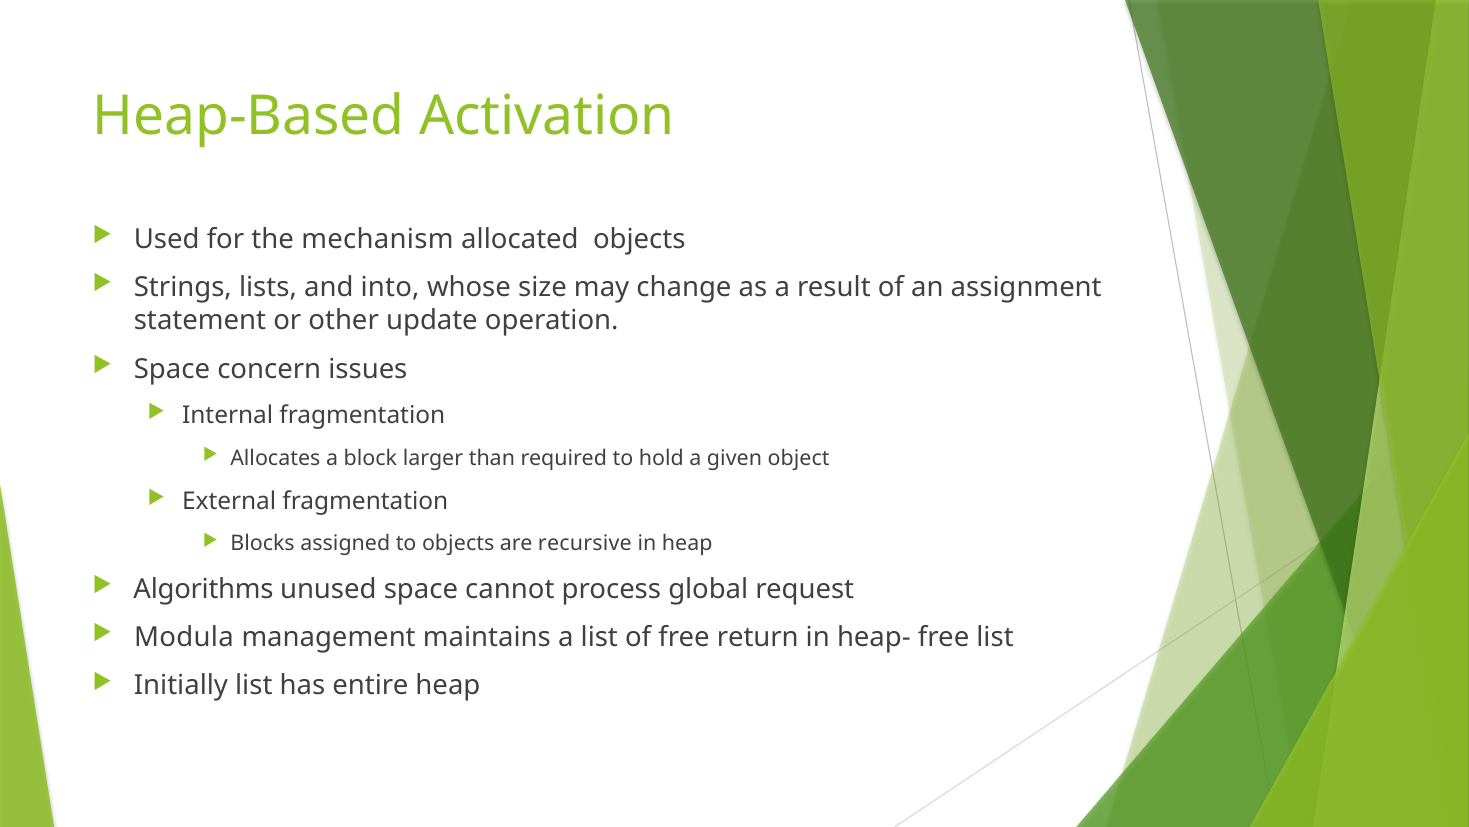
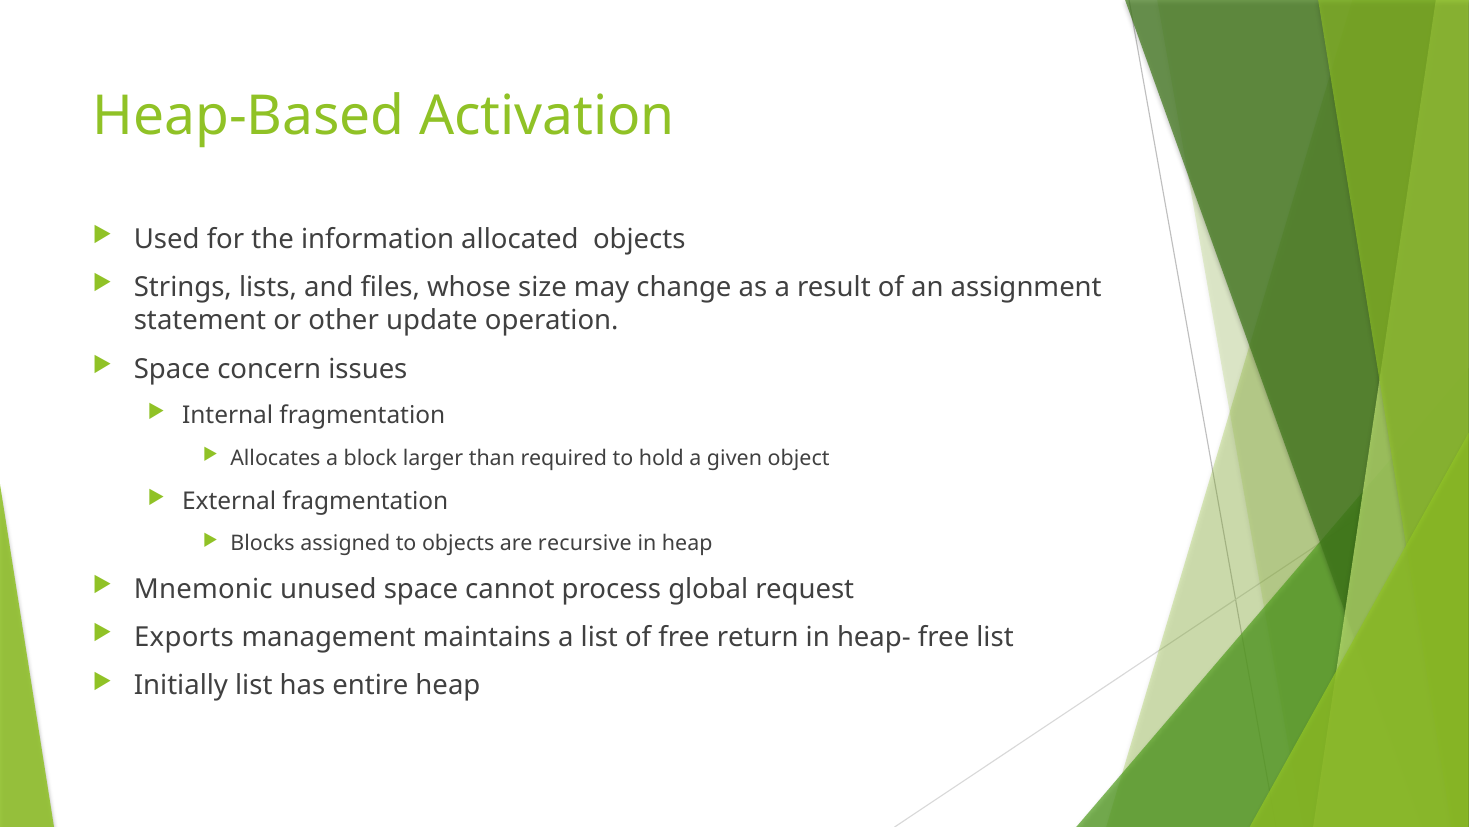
mechanism: mechanism -> information (378, 239)
into: into -> files (390, 287)
Algorithms: Algorithms -> Mnemonic (203, 589)
Modula: Modula -> Exports (184, 637)
